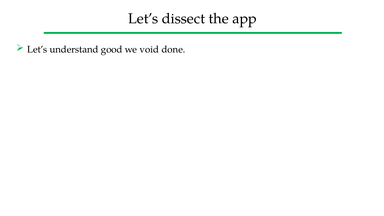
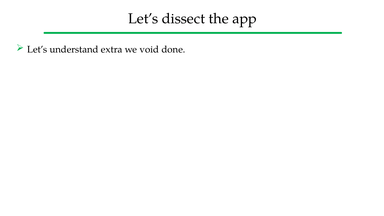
good: good -> extra (112, 49)
